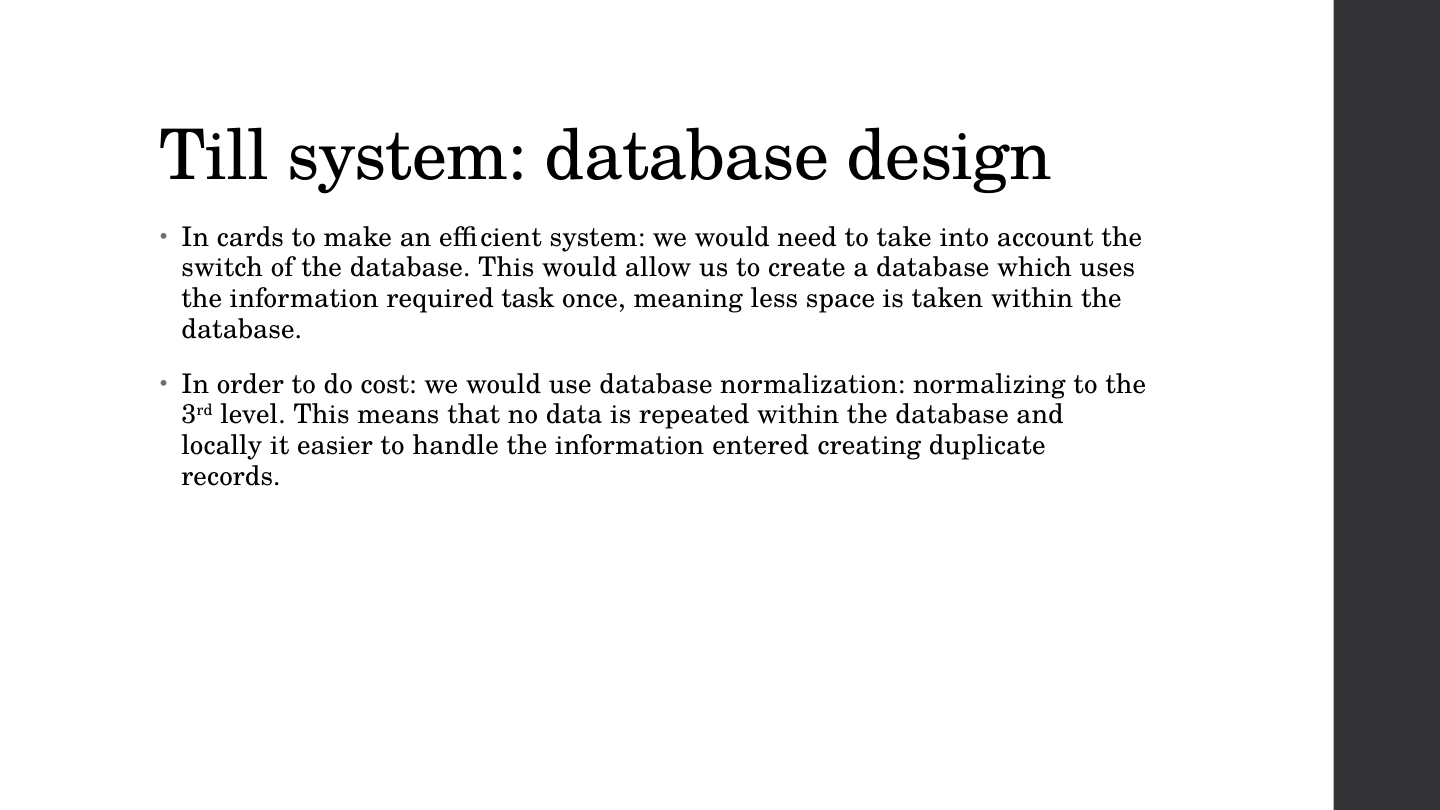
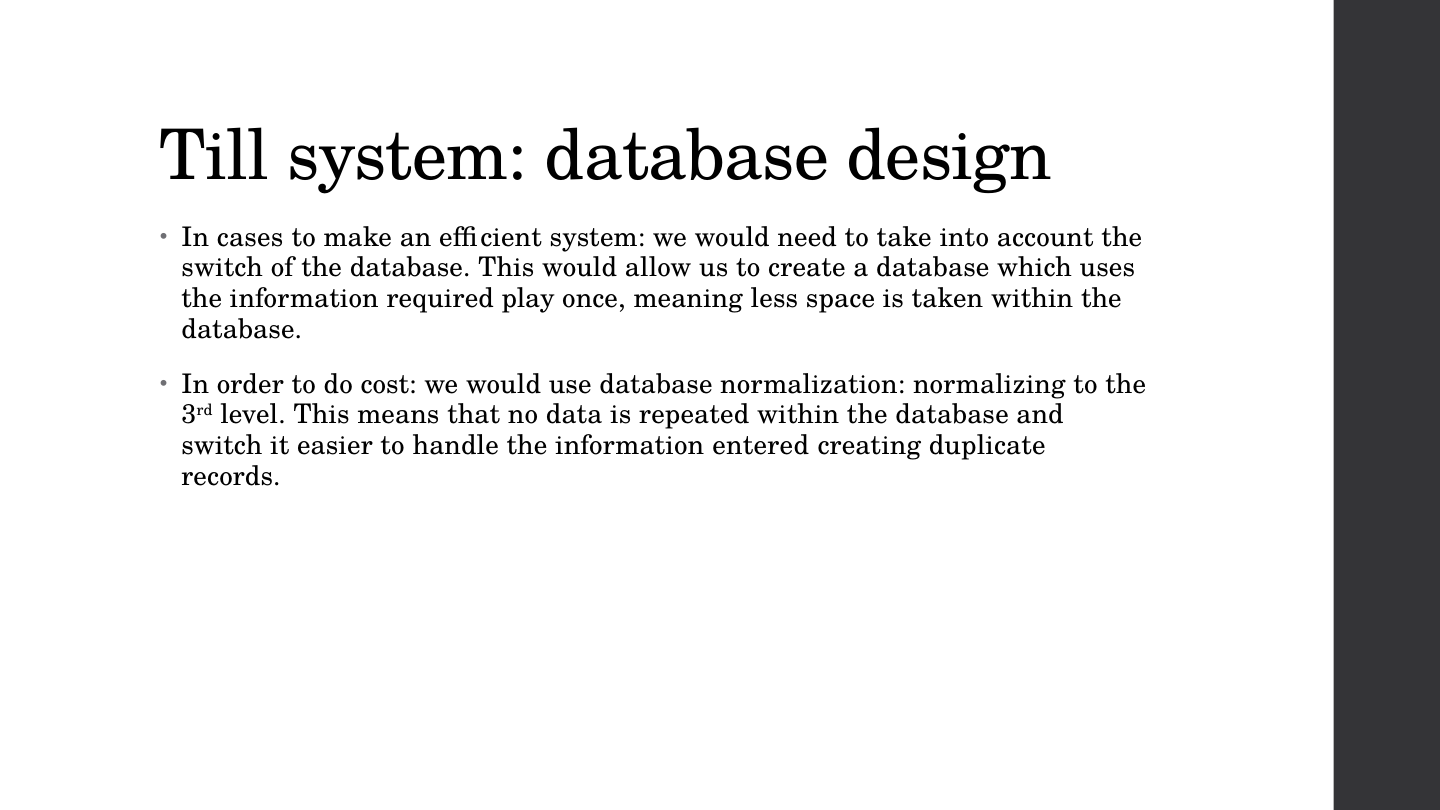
cards: cards -> cases (250, 237)
task: task -> play (528, 299)
locally: locally -> switch (222, 446)
